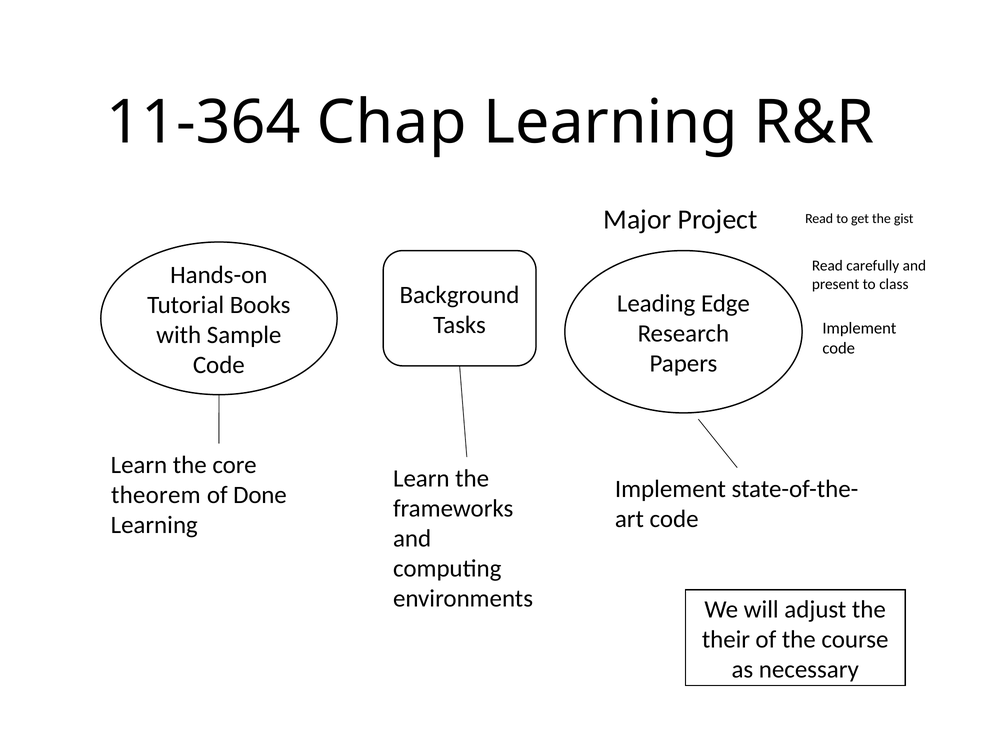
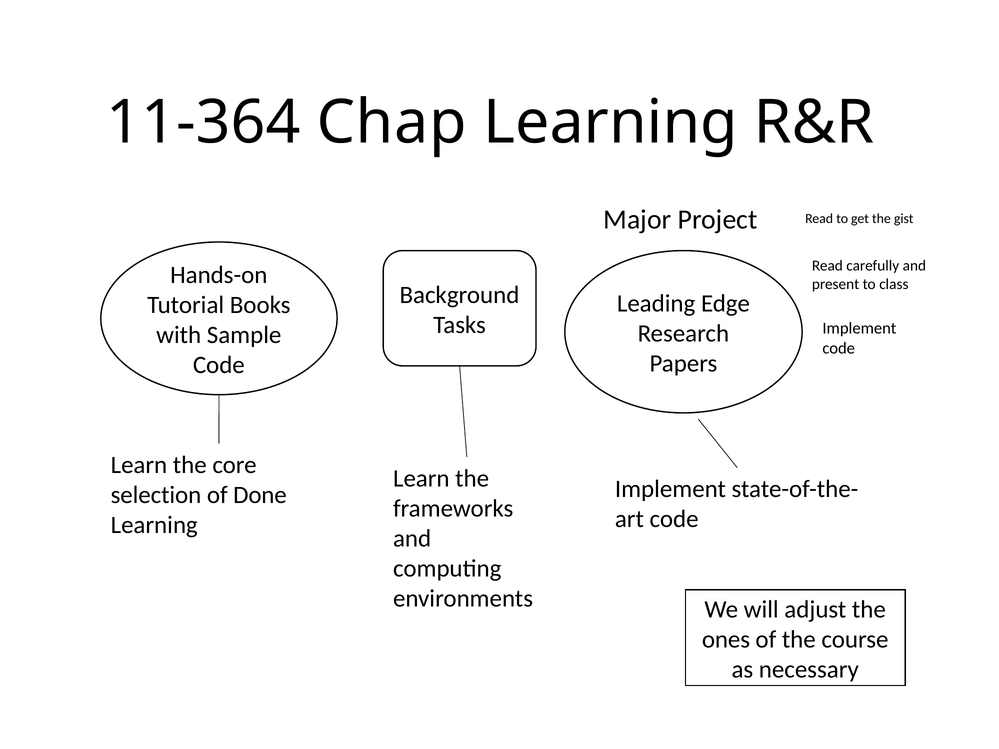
theorem: theorem -> selection (156, 495)
their: their -> ones (726, 640)
